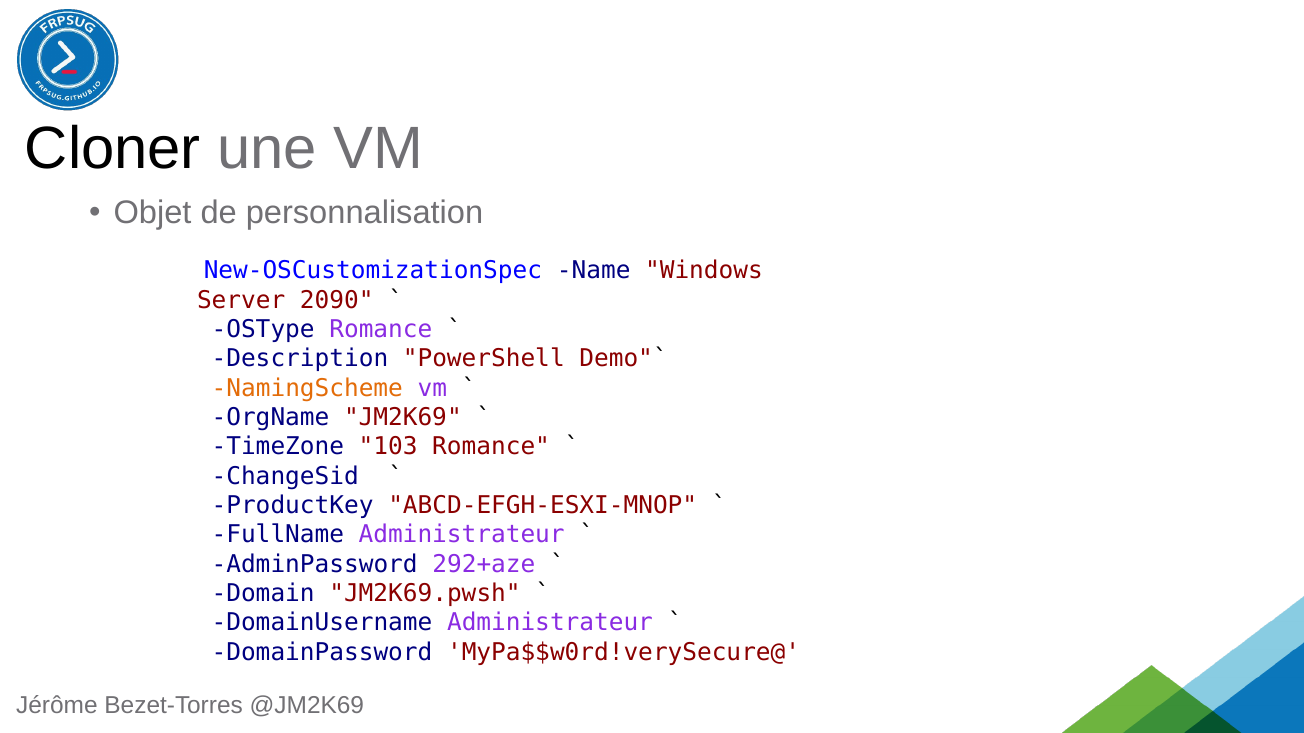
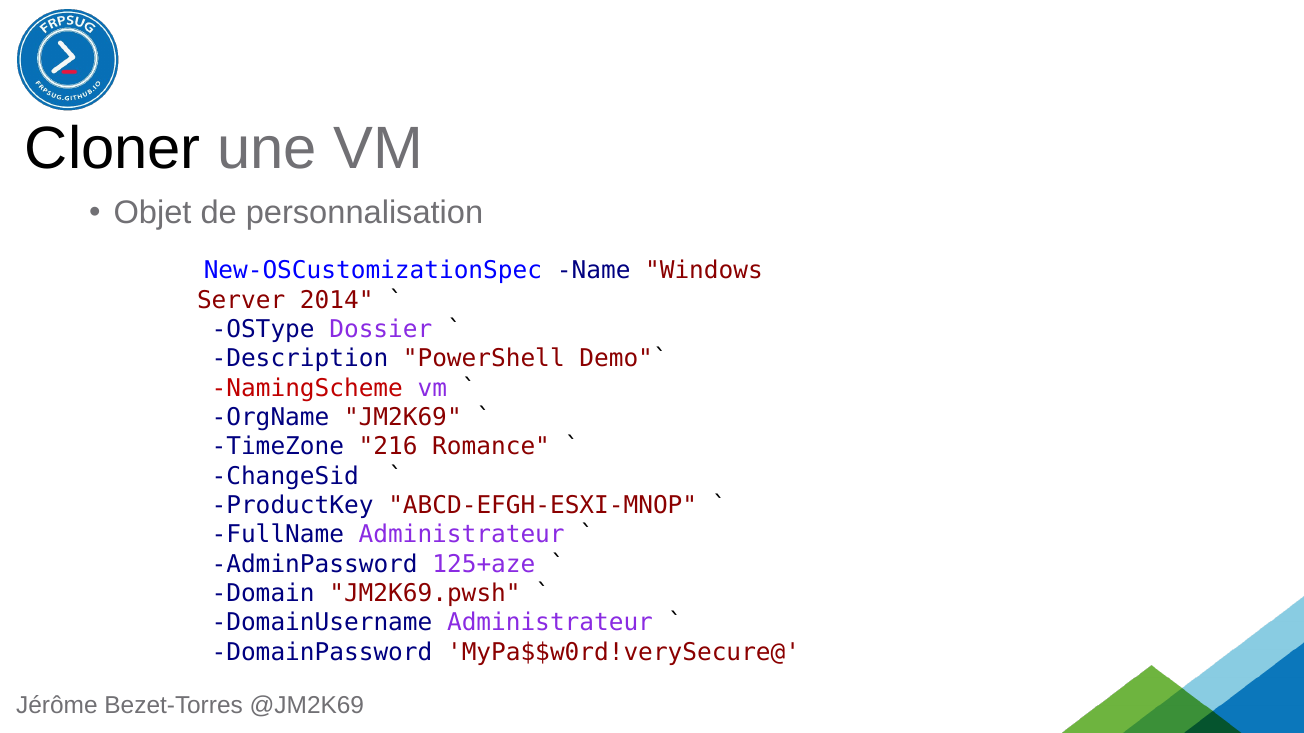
2090: 2090 -> 2014 (337, 300)
OSType Romance: Romance -> Dossier (381, 330)
NamingScheme colour: orange -> red (307, 388)
103: 103 -> 216 (388, 447)
292+aze: 292+aze -> 125+aze (484, 564)
